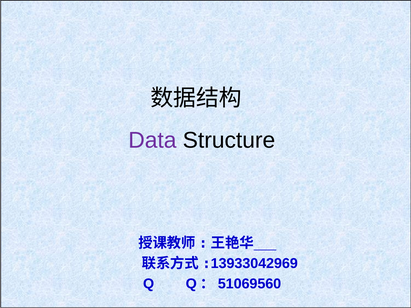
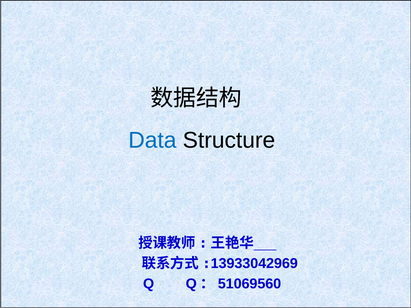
Data colour: purple -> blue (152, 141)
